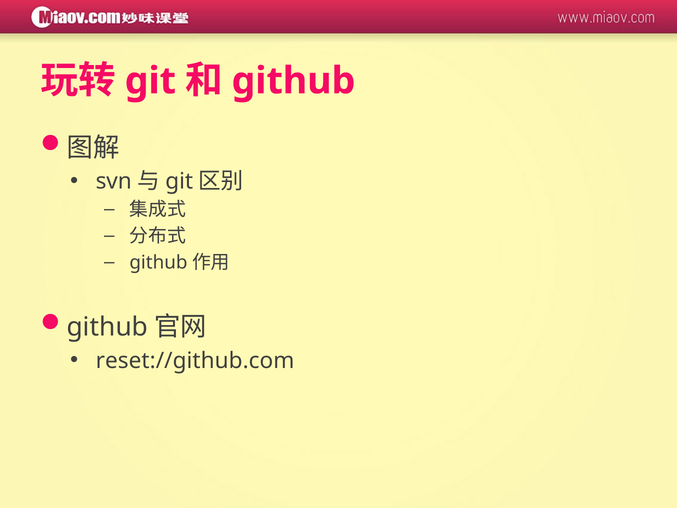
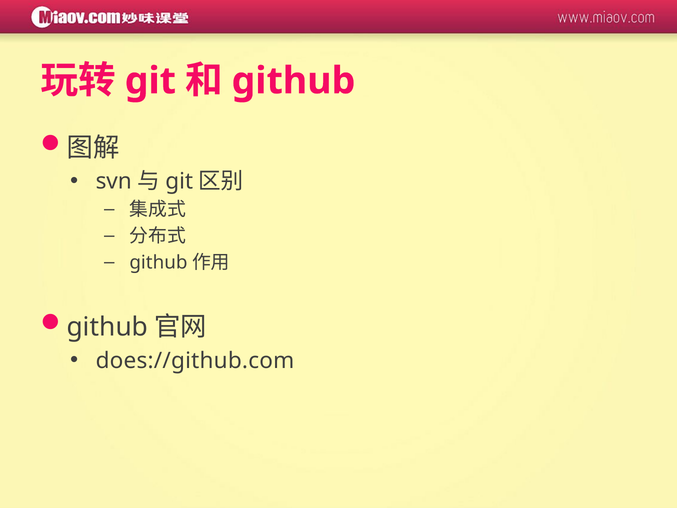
reset://github.com: reset://github.com -> does://github.com (195, 360)
